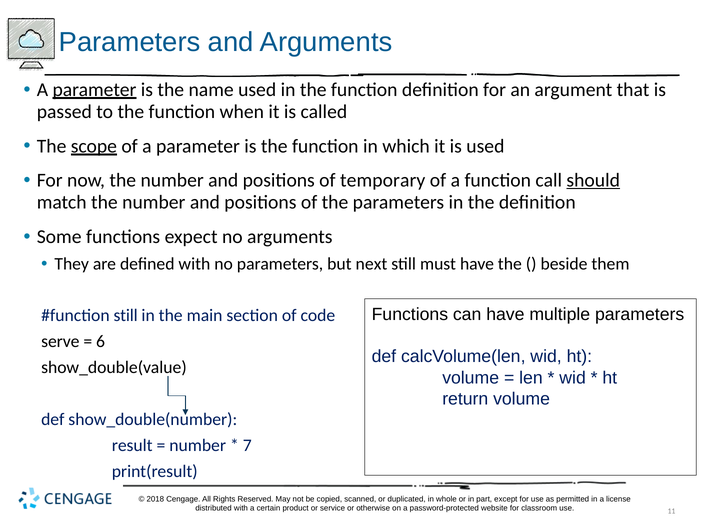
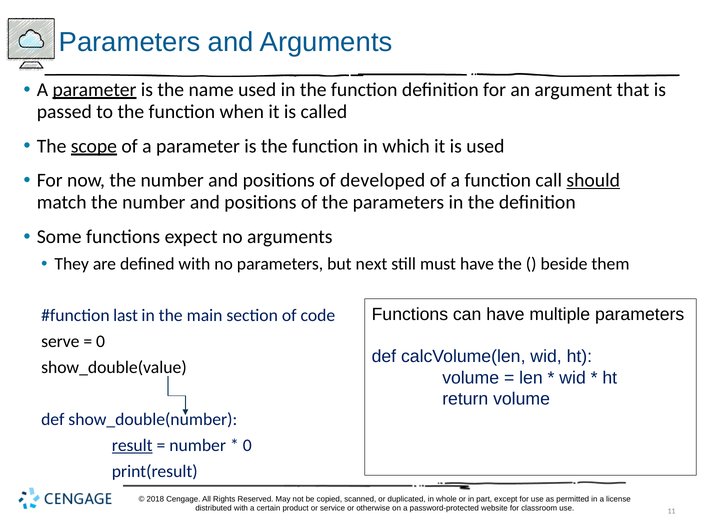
temporary: temporary -> developed (383, 180)
still: still -> last (126, 316)
6: 6 -> 0 (101, 342)
result underline: none -> present (132, 446)
7: 7 -> 0 (247, 446)
